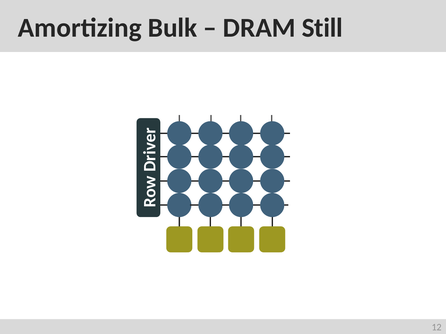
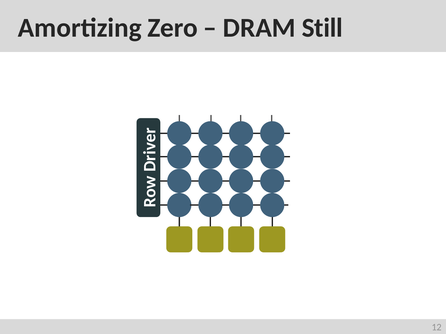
Bulk: Bulk -> Zero (173, 28)
